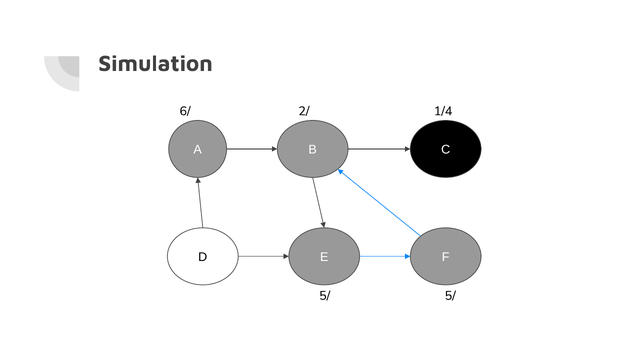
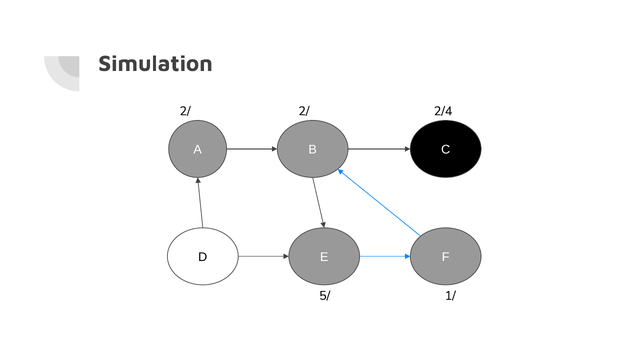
6/: 6/ -> 2/ (185, 111)
1/4: 1/4 -> 2/4 (443, 111)
5/ 5/: 5/ -> 1/ (450, 296)
